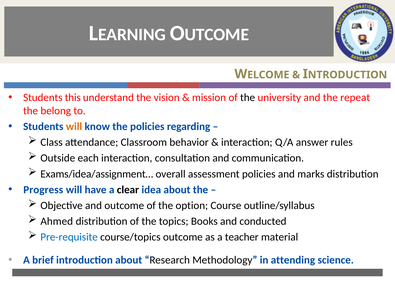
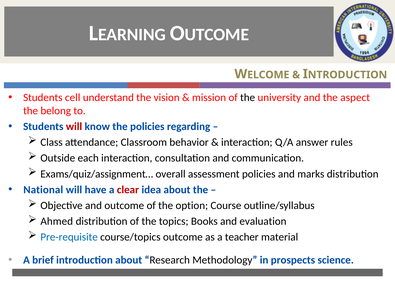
this: this -> cell (73, 98)
repeat: repeat -> aspect (355, 98)
will colour: orange -> red (74, 127)
Exams/idea/assignment…: Exams/idea/assignment… -> Exams/quiz/assignment… (97, 174)
Progress: Progress -> National (43, 190)
clear colour: black -> red (128, 190)
conducted: conducted -> evaluation (263, 221)
attending: attending -> prospects (293, 260)
